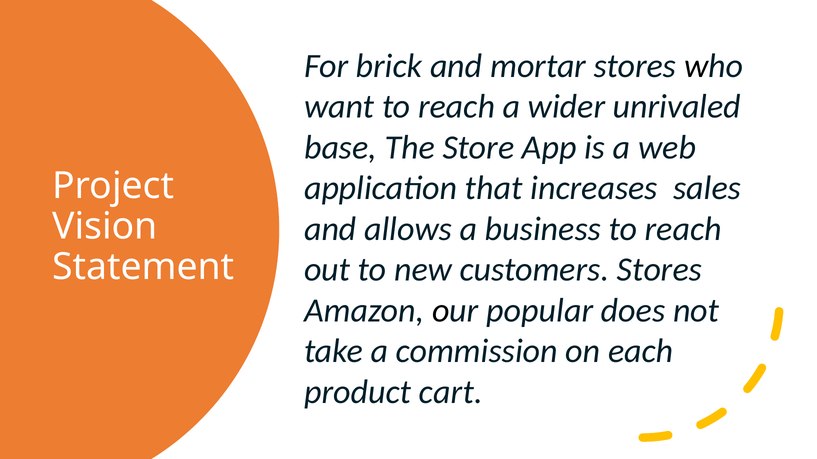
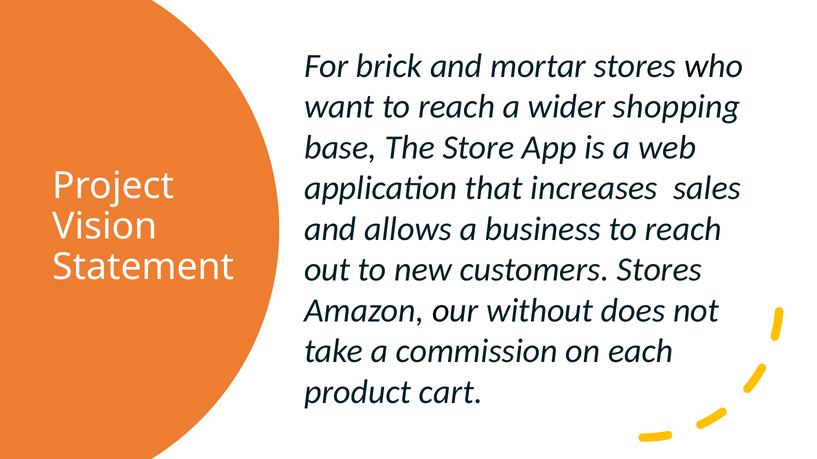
unrivaled: unrivaled -> shopping (677, 107)
popular: popular -> without (540, 311)
